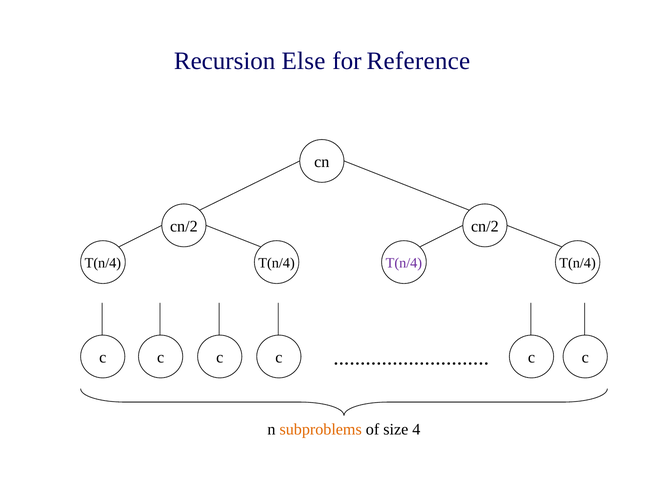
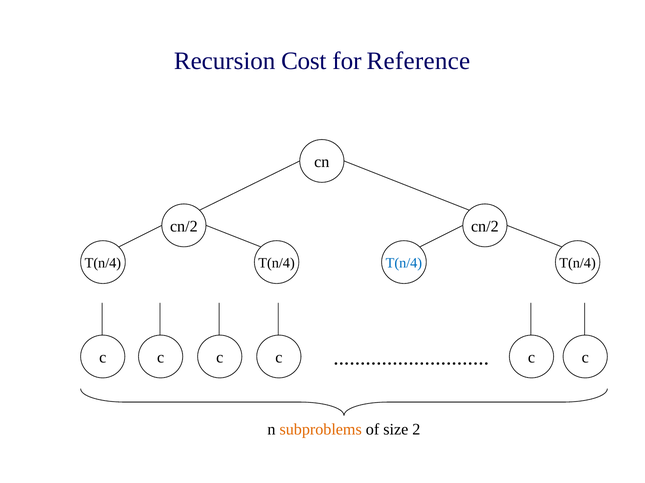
Else: Else -> Cost (304, 61)
T(n/4 colour: purple -> blue (404, 263)
4: 4 -> 2 (416, 430)
